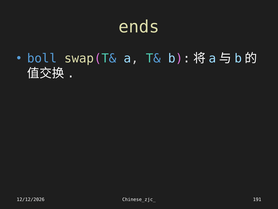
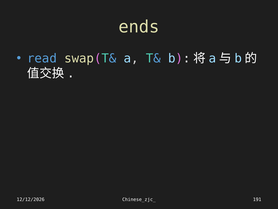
boll: boll -> read (42, 58)
